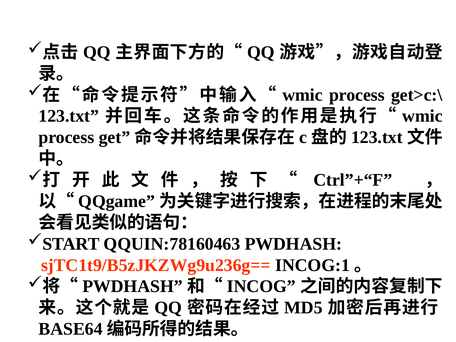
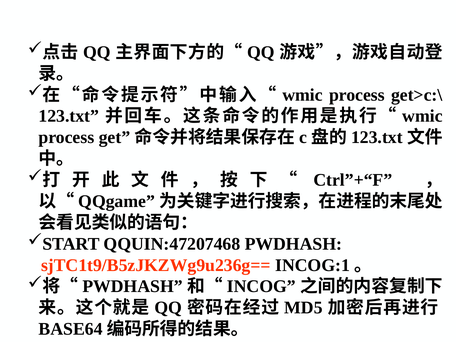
QQUIN:78160463: QQUIN:78160463 -> QQUIN:47207468 (172, 244)
